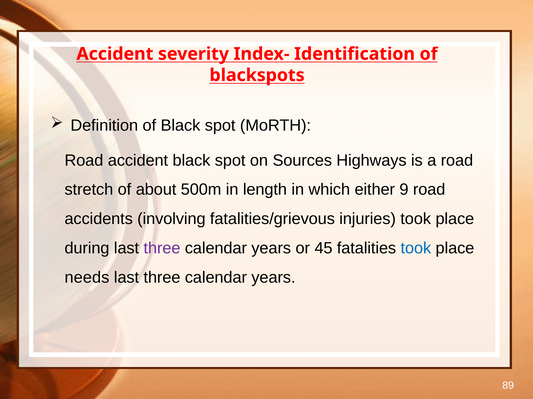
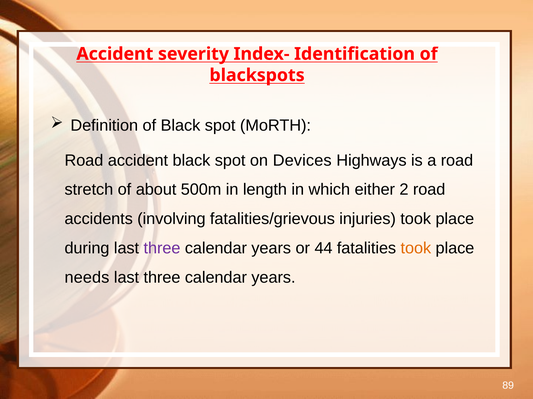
Sources: Sources -> Devices (302, 161)
9: 9 -> 2 (404, 190)
45: 45 -> 44 (324, 249)
took colour: blue -> orange (416, 249)
